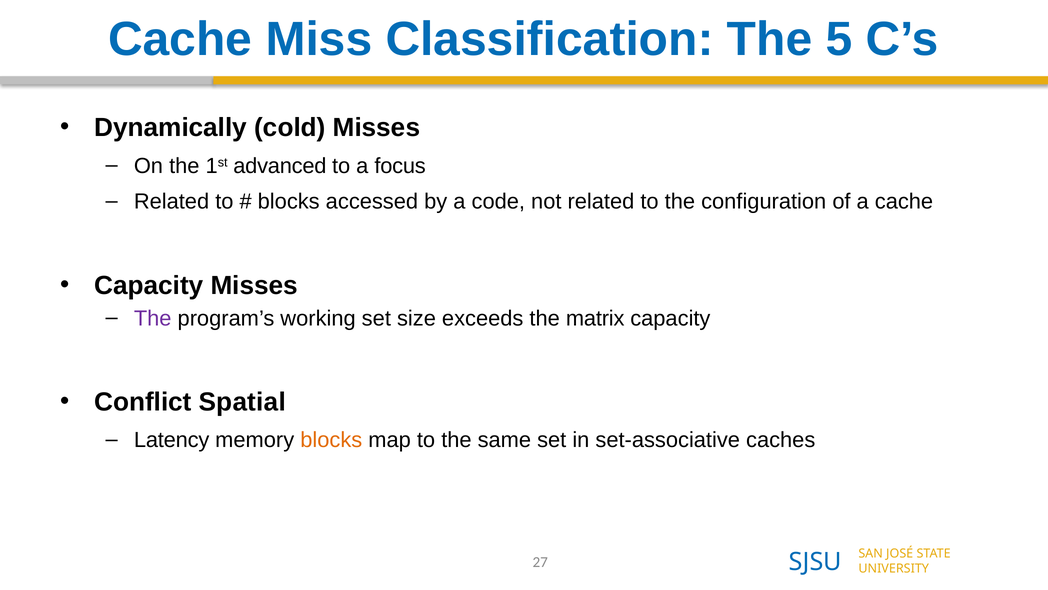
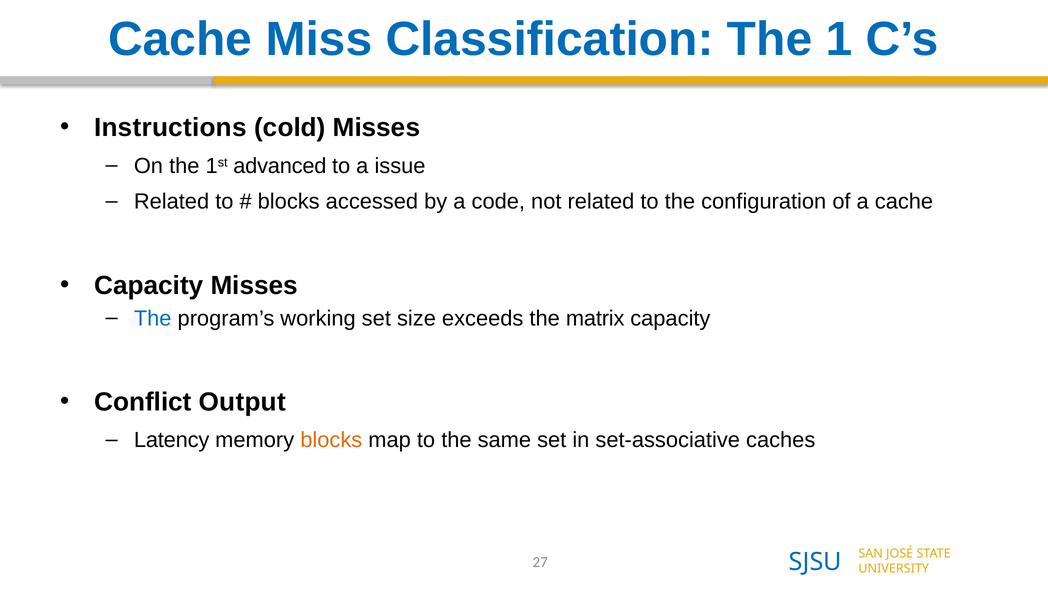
5: 5 -> 1 (839, 39)
Dynamically: Dynamically -> Instructions (170, 128)
focus: focus -> issue (400, 166)
The colour: purple -> blue (153, 318)
Spatial: Spatial -> Output (242, 402)
